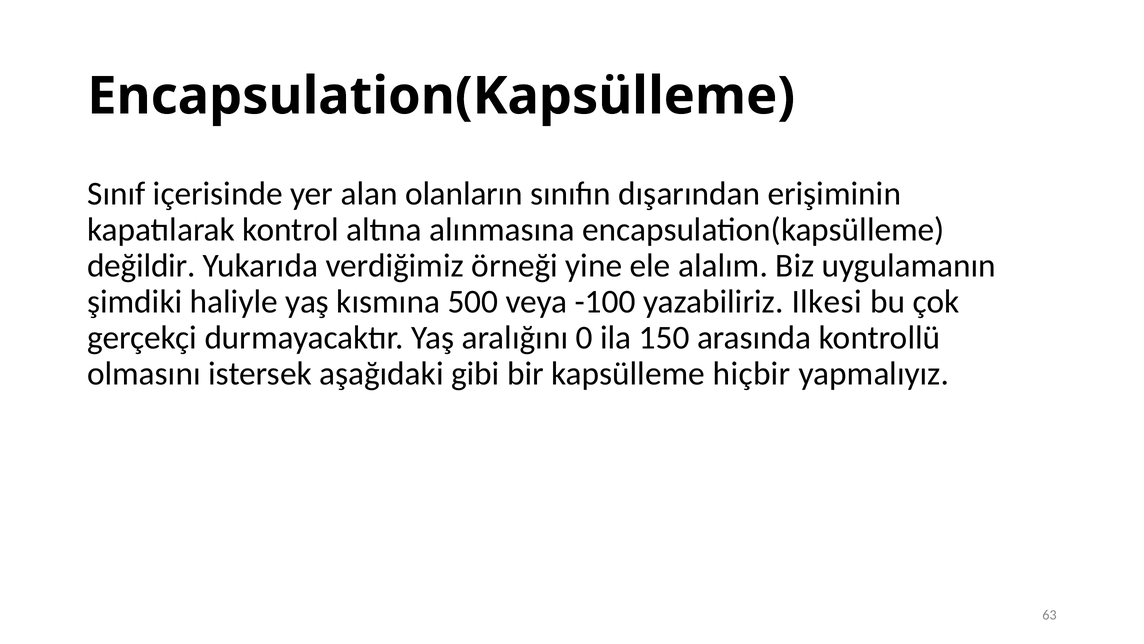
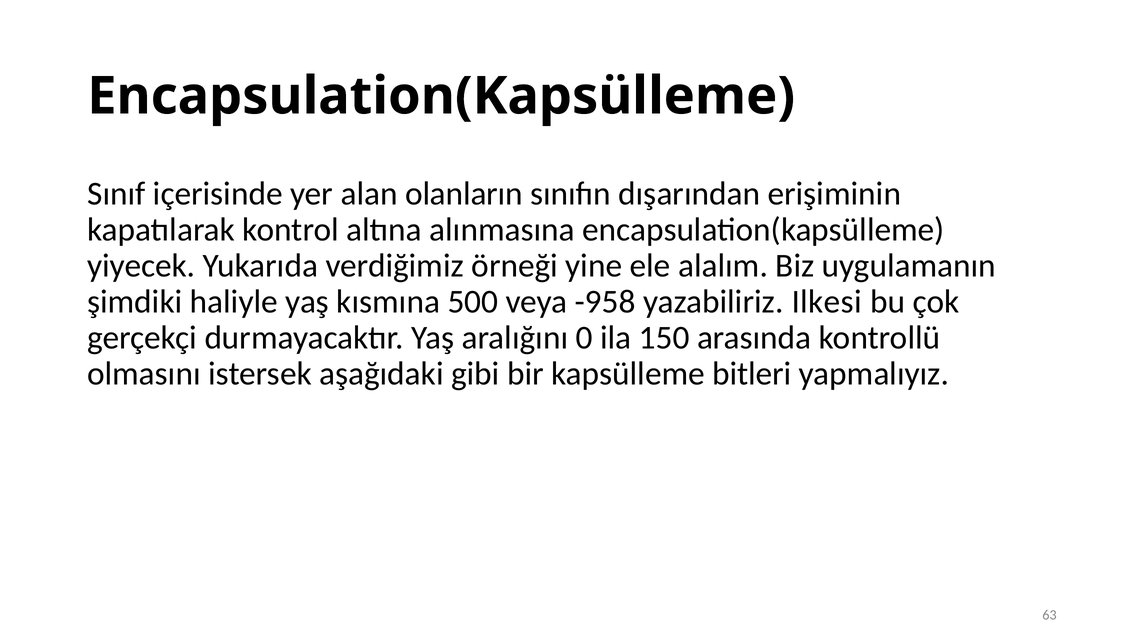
değildir: değildir -> yiyecek (141, 266)
-100: -100 -> -958 (605, 302)
hiçbir: hiçbir -> bitleri (752, 374)
